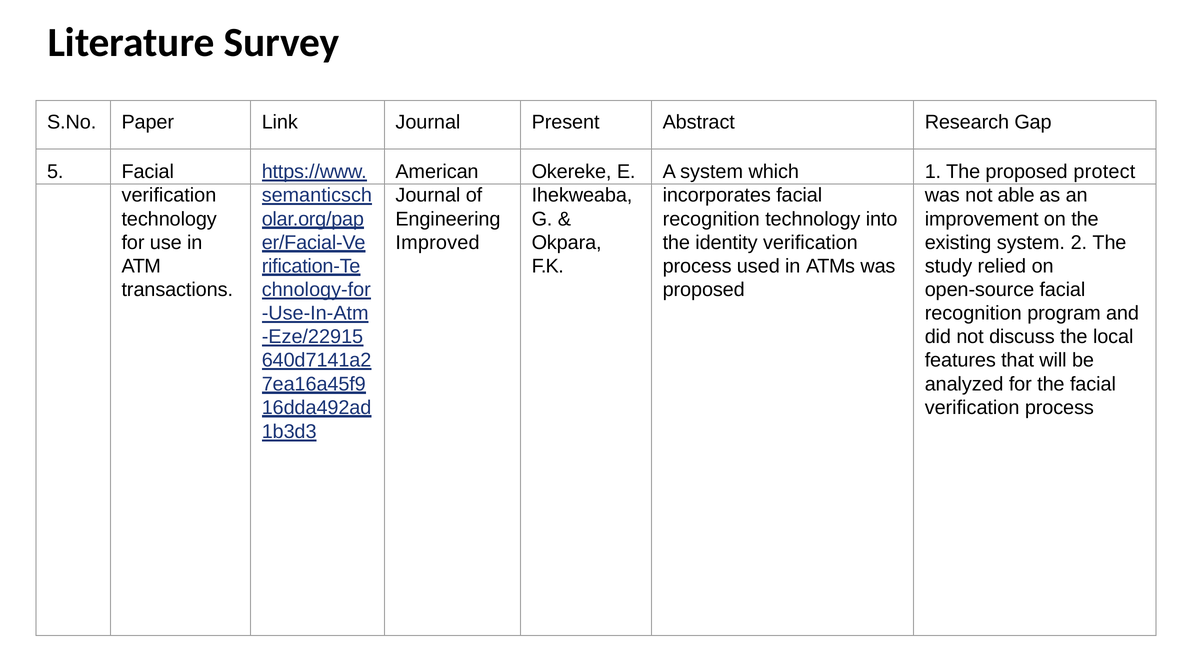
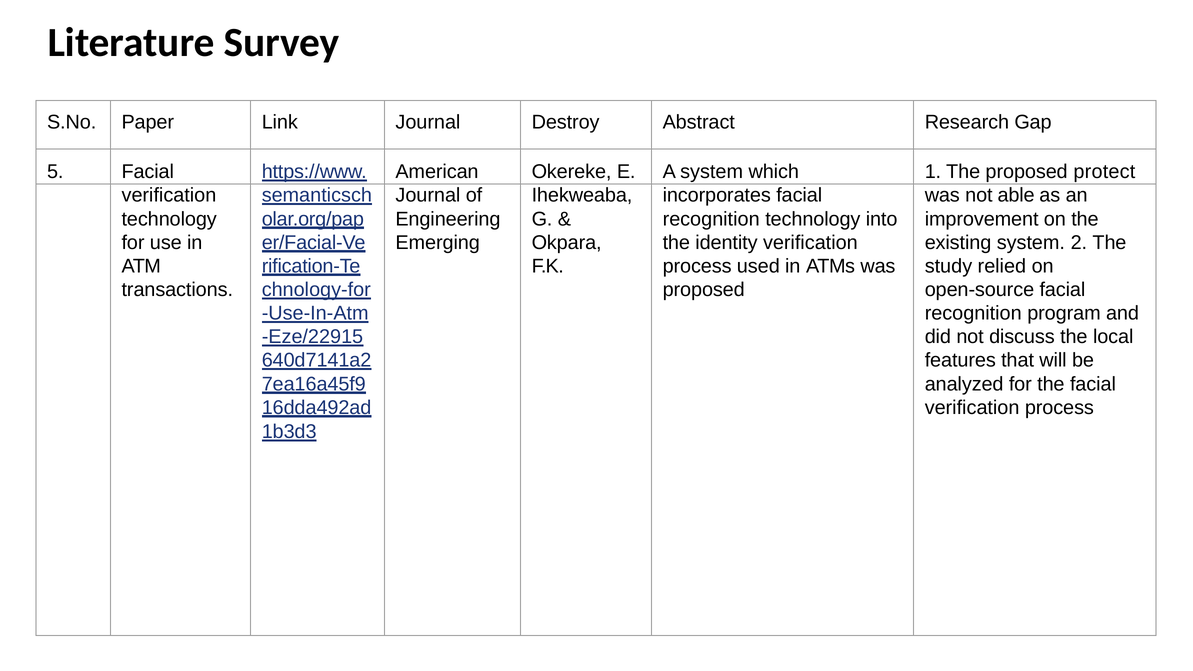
Present: Present -> Destroy (566, 122)
Improved: Improved -> Emerging (438, 243)
